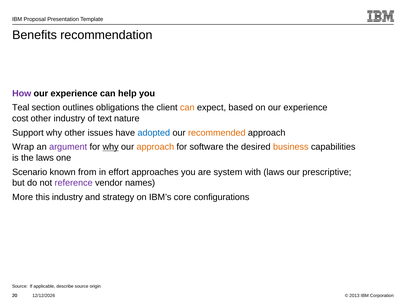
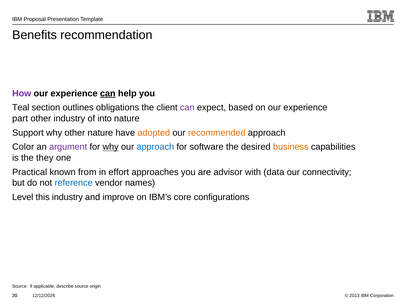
can underline: none -> present (108, 93)
can colour: orange -> purple (187, 108)
cost: cost -> part (20, 118)
text: text -> into (105, 118)
other issues: issues -> nature (100, 133)
adopted colour: blue -> orange (154, 133)
Wrap: Wrap -> Color (23, 147)
approach colour: orange -> blue (155, 147)
the laws: laws -> they (45, 158)
Scenario: Scenario -> Practical (30, 172)
system: system -> advisor (228, 172)
with laws: laws -> data (274, 172)
prescriptive: prescriptive -> connectivity (327, 172)
reference colour: purple -> blue (74, 183)
More: More -> Level (23, 197)
strategy: strategy -> improve (118, 197)
